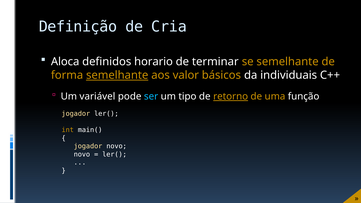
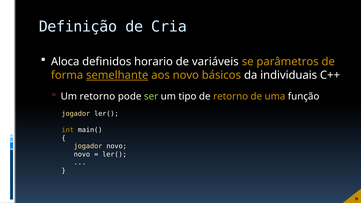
terminar: terminar -> variáveis (215, 62)
se semelhante: semelhante -> parâmetros (288, 62)
aos valor: valor -> novo (186, 75)
Um variável: variável -> retorno (97, 96)
ser colour: light blue -> light green (151, 96)
retorno underline: present -> none (231, 96)
